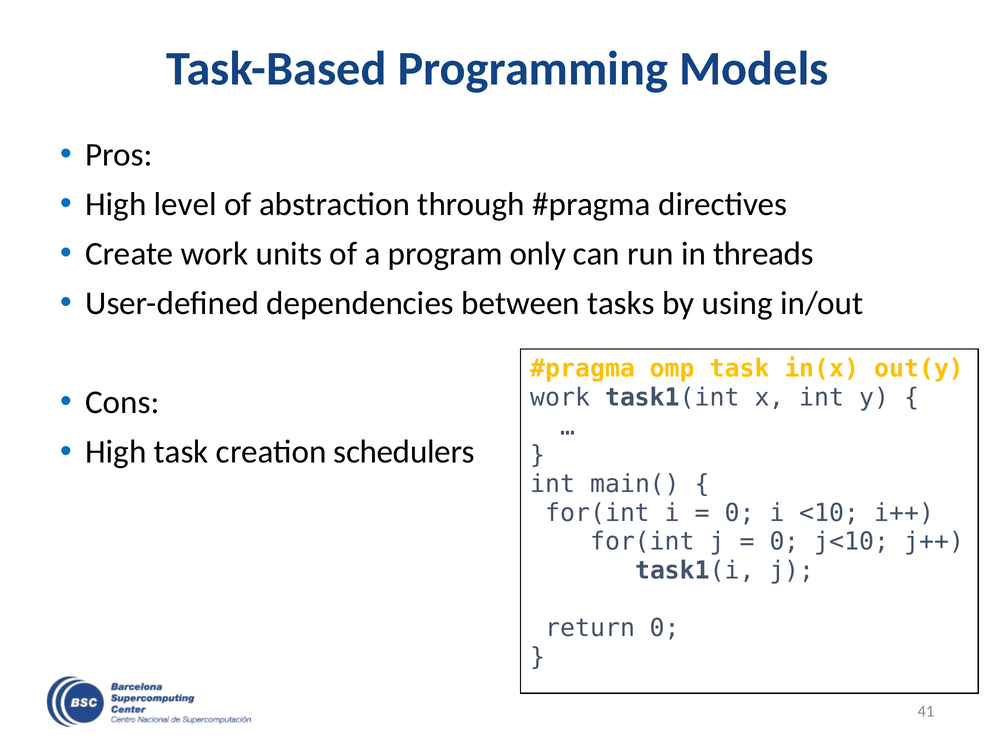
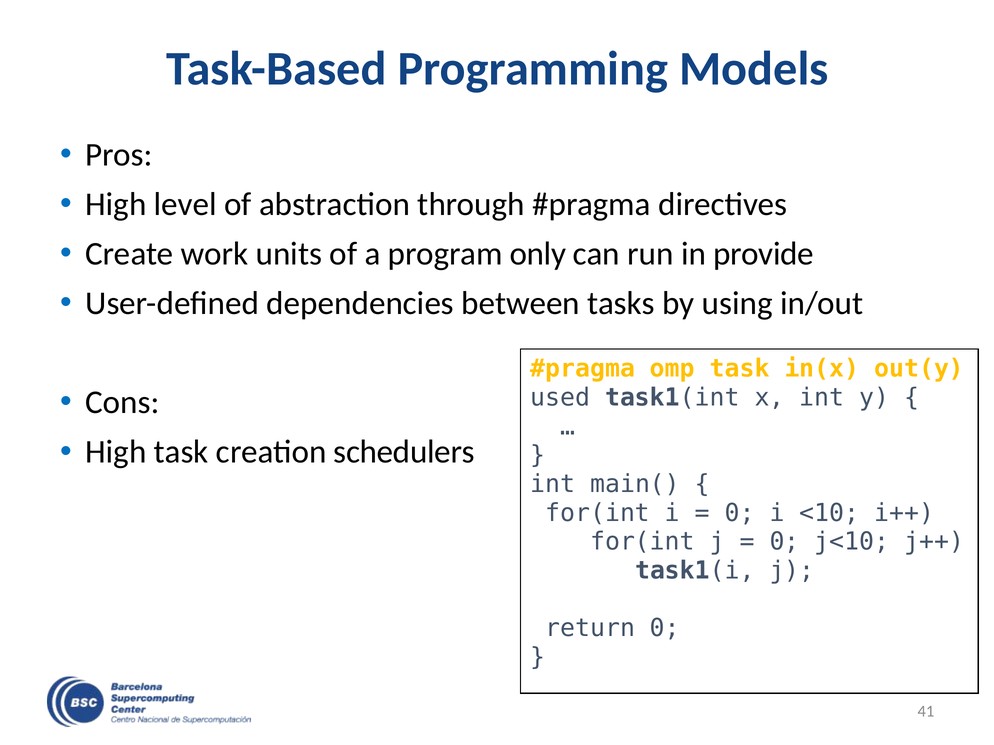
threads: threads -> provide (763, 254)
work: work -> used (560, 398)
